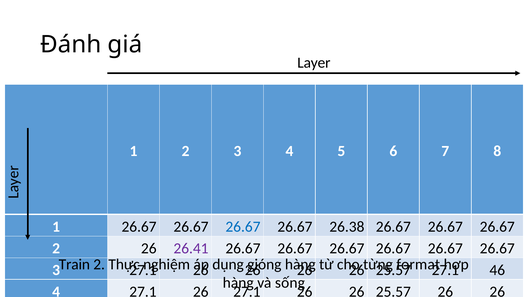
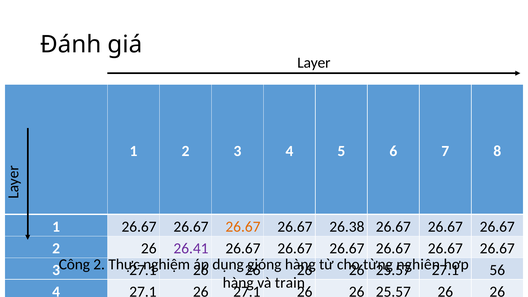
26.67 colour: blue -> orange (243, 227)
Train: Train -> Công (74, 264)
format: format -> nghiên (418, 264)
46: 46 -> 56 (497, 270)
sống: sống -> train (290, 283)
